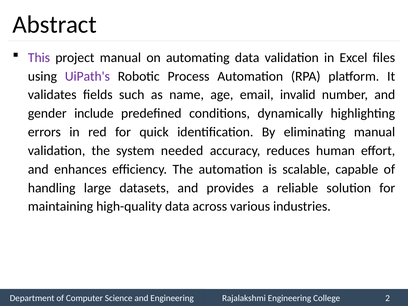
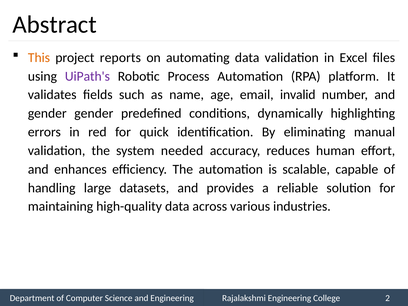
This colour: purple -> orange (39, 58)
project manual: manual -> reports (120, 58)
gender include: include -> gender (94, 113)
